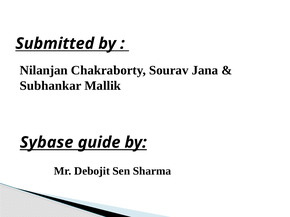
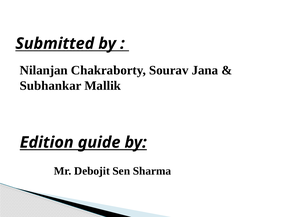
Sybase: Sybase -> Edition (47, 143)
